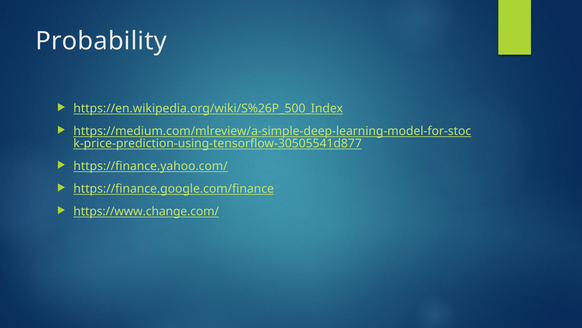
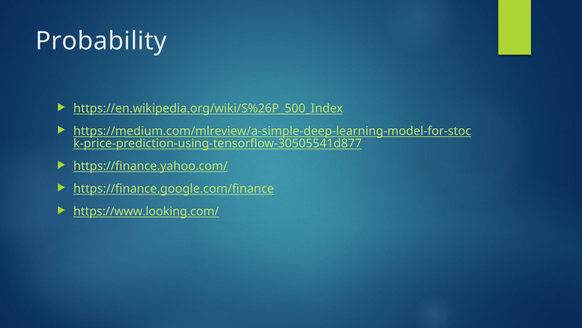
https://www.change.com/: https://www.change.com/ -> https://www.looking.com/ (146, 211)
